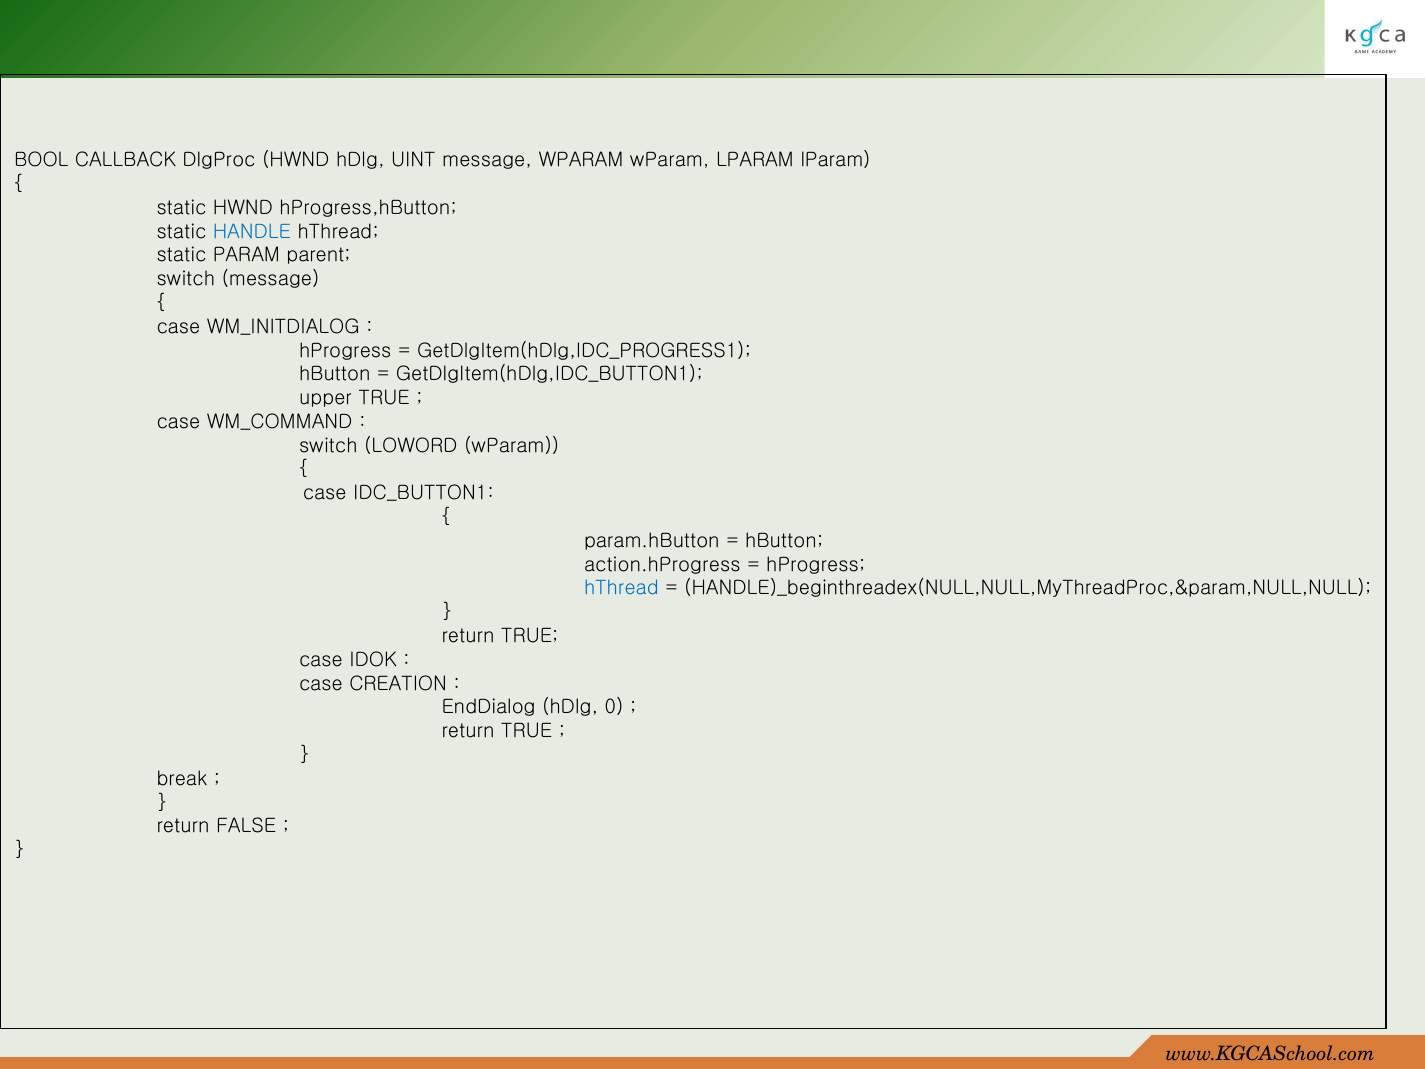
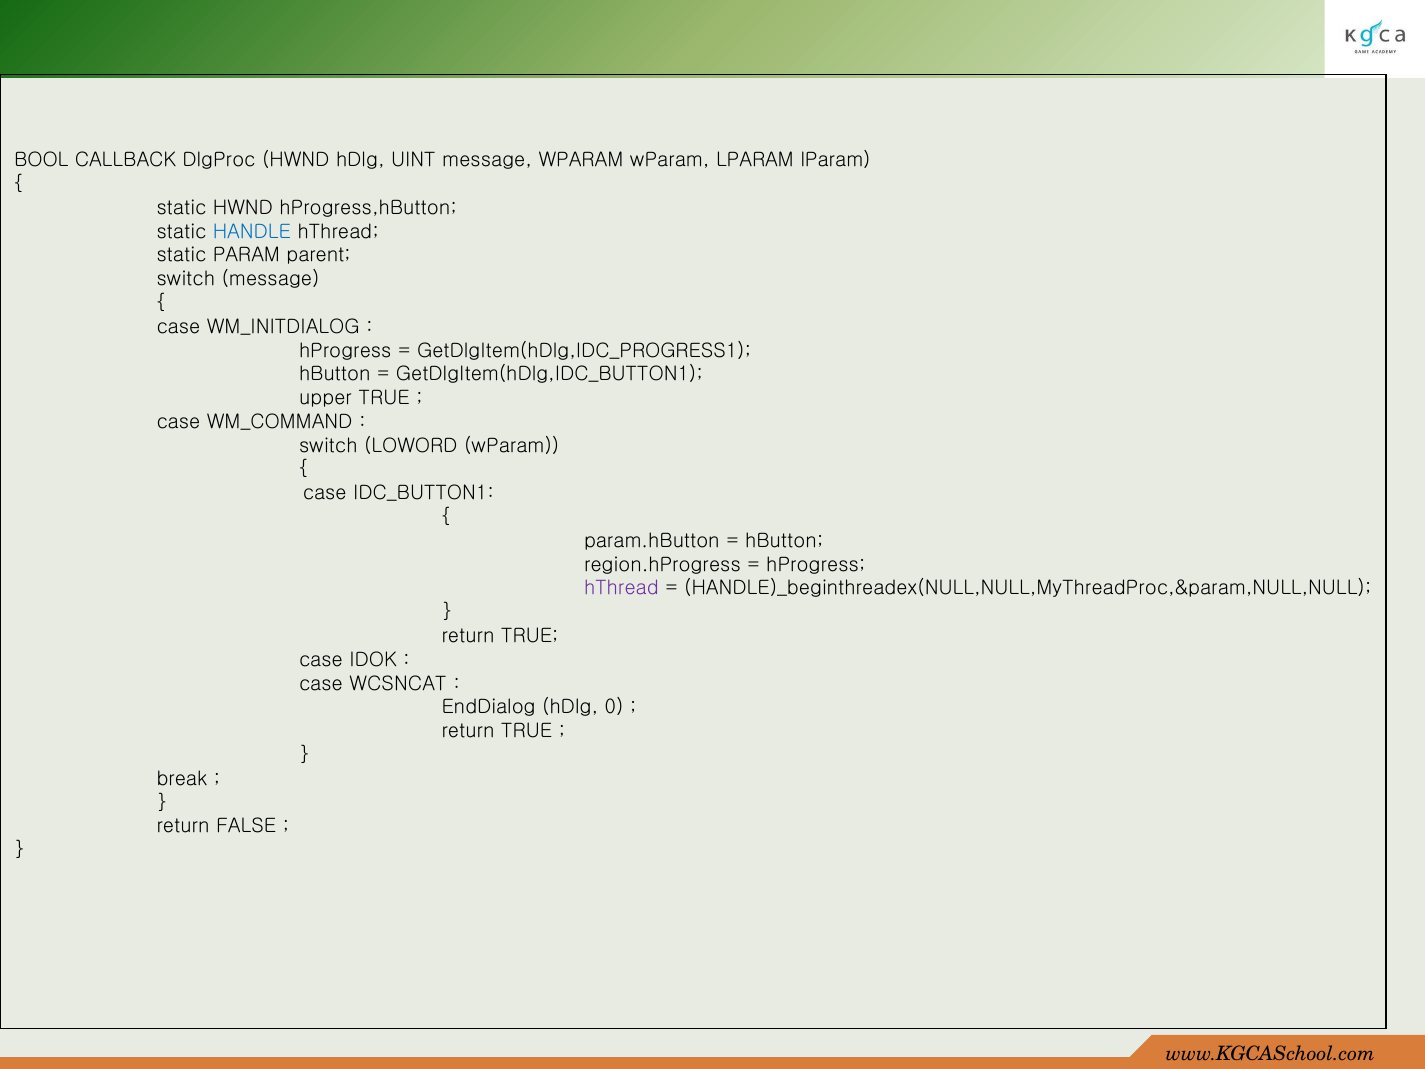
action.hProgress: action.hProgress -> region.hProgress (662, 564)
hThread colour: blue -> purple (621, 588)
CREATION: CREATION -> WCSNCAT (398, 683)
